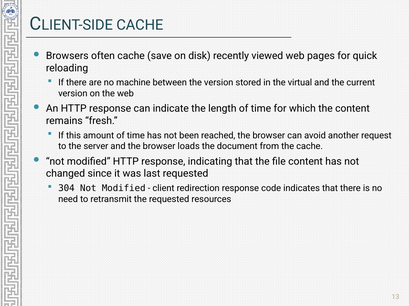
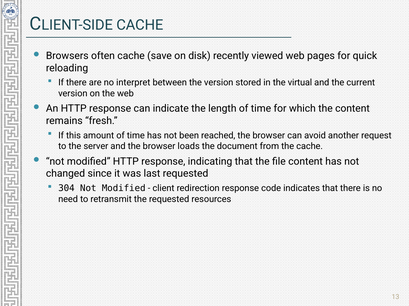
machine: machine -> interpret (133, 83)
